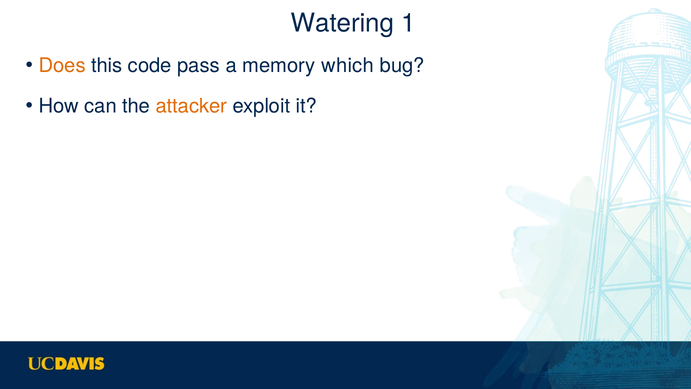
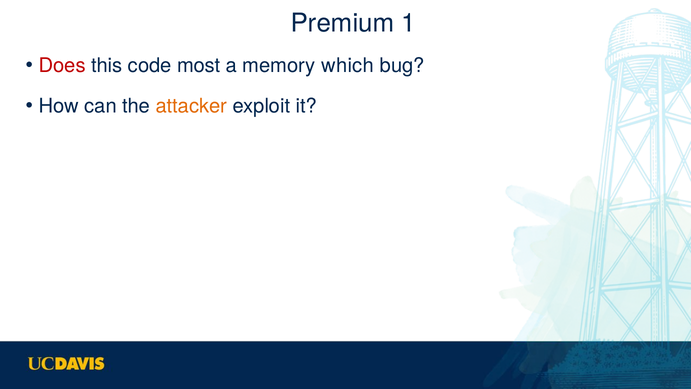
Watering: Watering -> Premium (342, 23)
Does colour: orange -> red (62, 65)
pass: pass -> most (199, 65)
